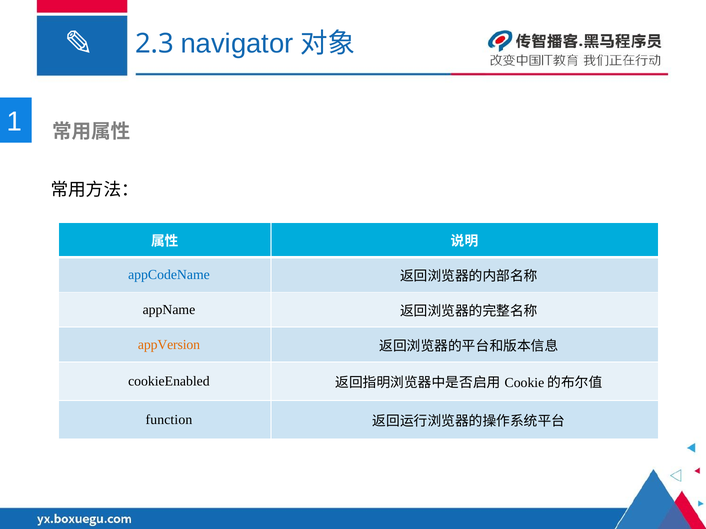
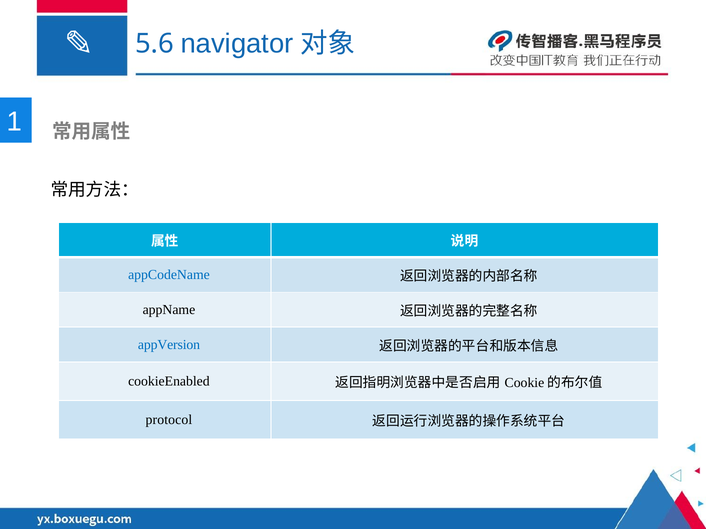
2.3: 2.3 -> 5.6 (154, 44)
appVersion colour: orange -> blue (169, 345)
function: function -> protocol (169, 420)
